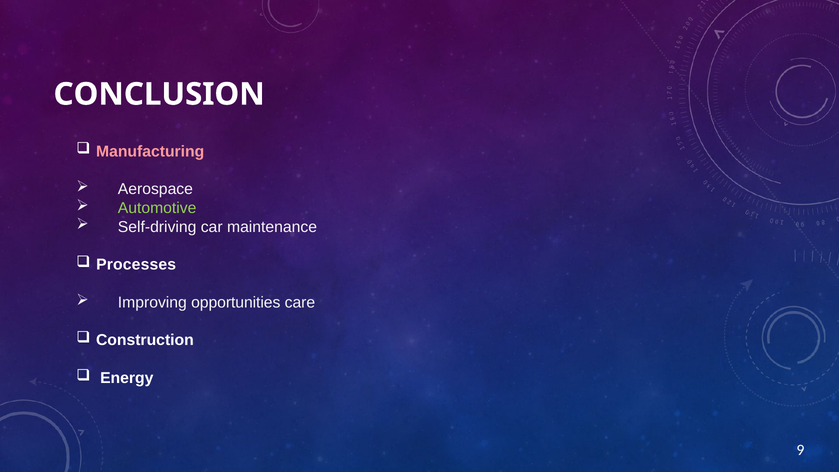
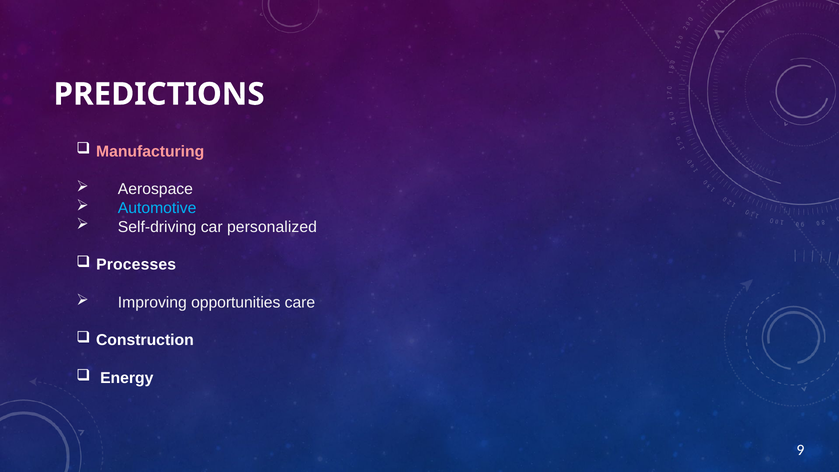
CONCLUSION: CONCLUSION -> PREDICTIONS (159, 94)
Automotive colour: light green -> light blue (157, 208)
maintenance: maintenance -> personalized (272, 227)
